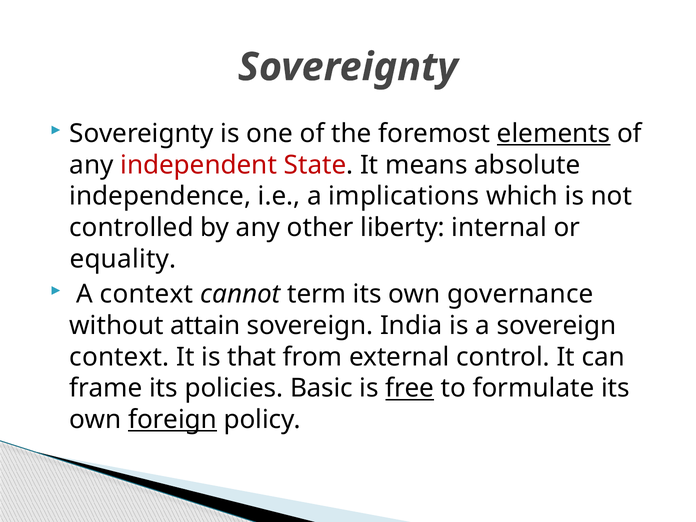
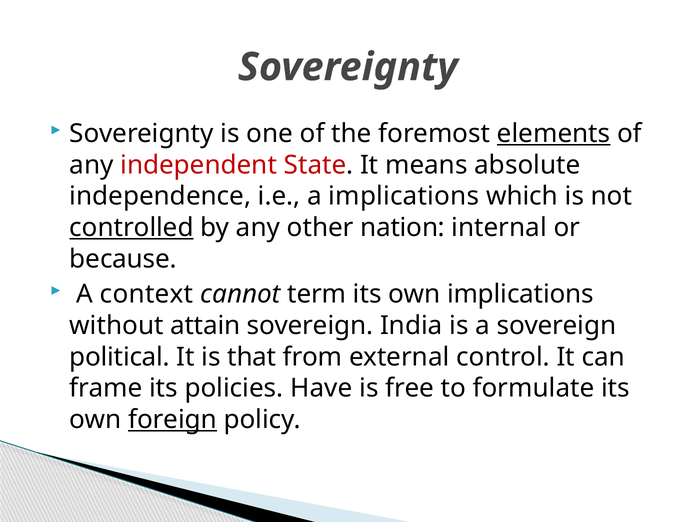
controlled underline: none -> present (132, 228)
liberty: liberty -> nation (403, 228)
equality: equality -> because (123, 259)
own governance: governance -> implications (521, 294)
context: context -> political (120, 357)
Basic: Basic -> Have (321, 388)
free underline: present -> none (410, 388)
